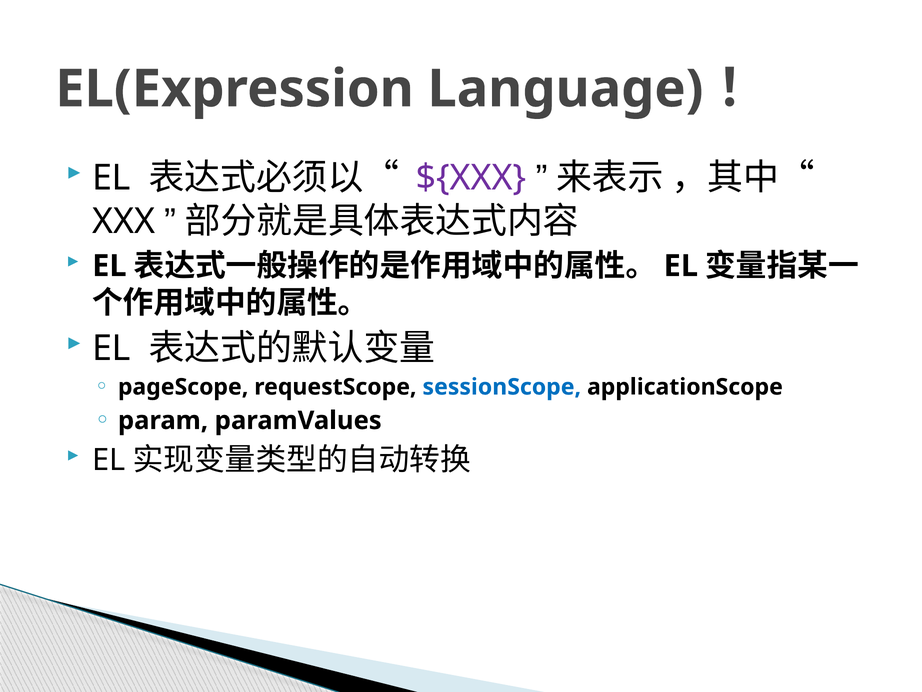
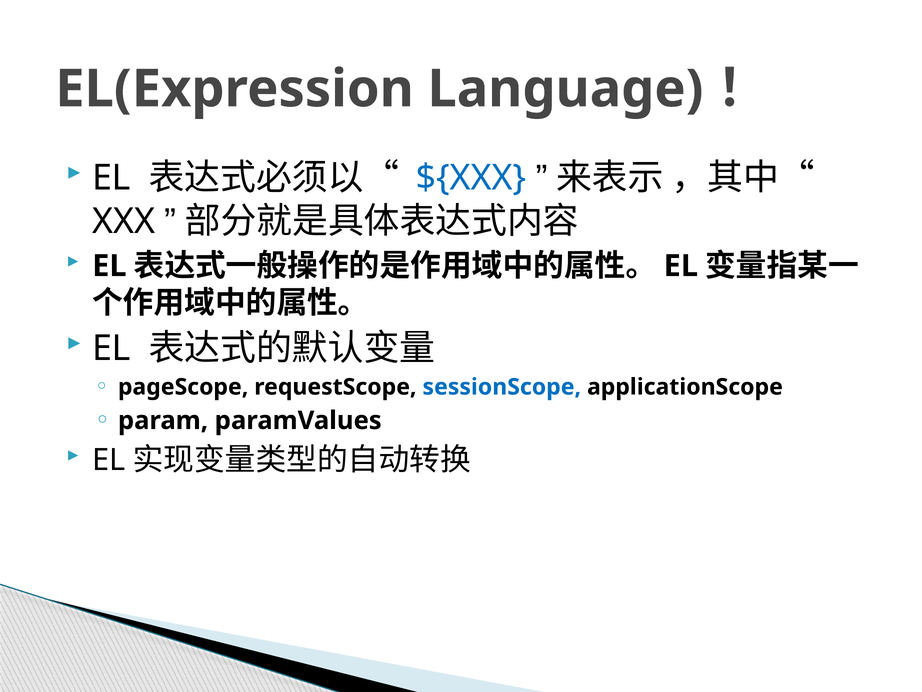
${XXX colour: purple -> blue (471, 178)
